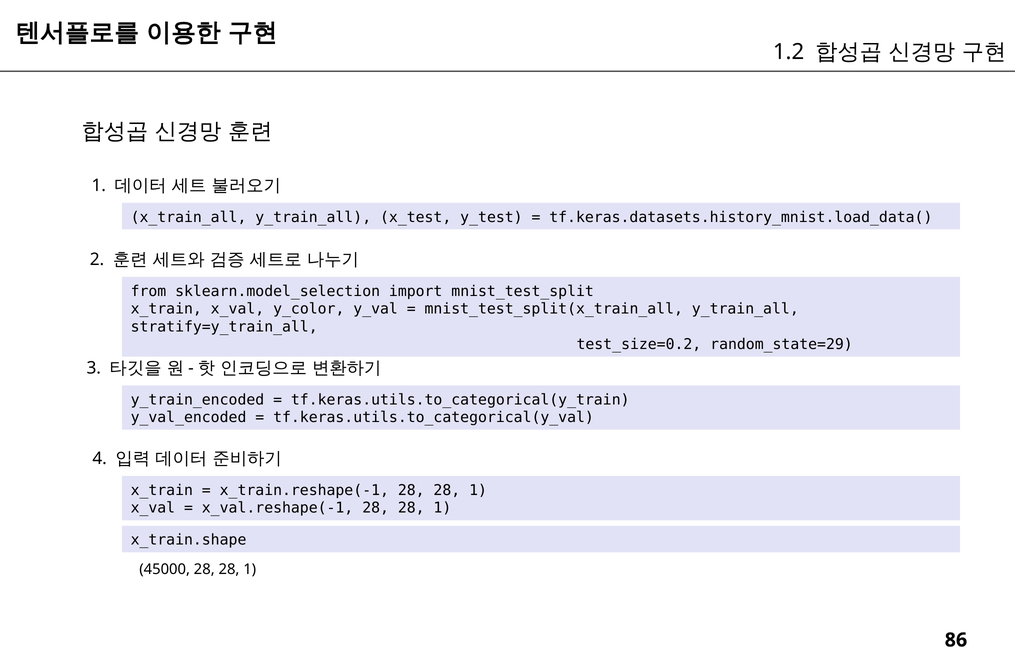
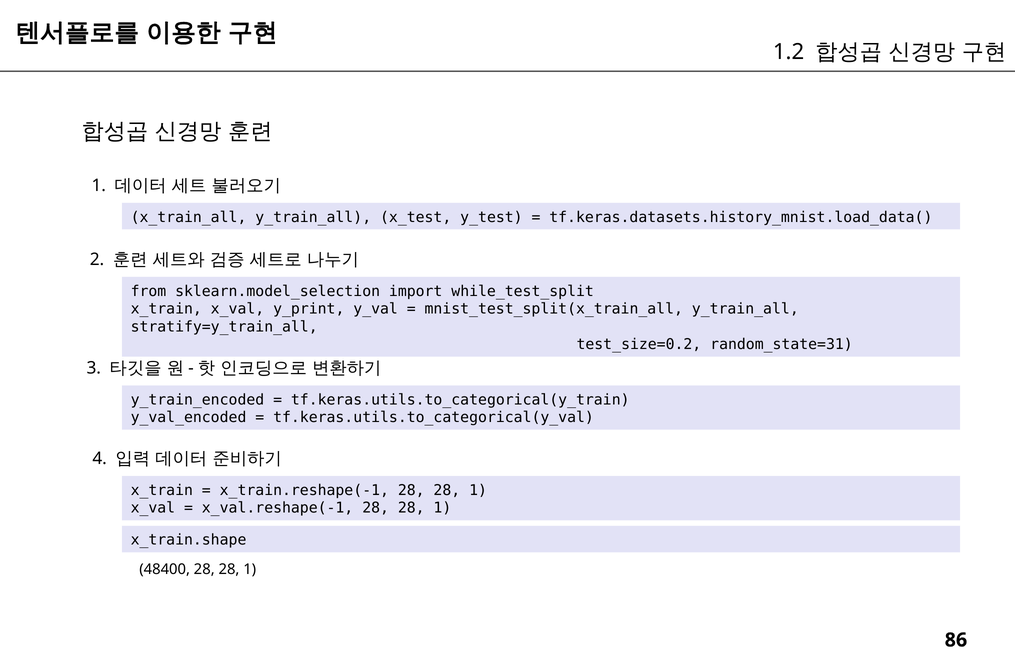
mnist_test_split: mnist_test_split -> while_test_split (523, 291)
y_color: y_color -> y_print (309, 309)
random_state=29: random_state=29 -> random_state=31 (781, 344)
45000: 45000 -> 48400 (165, 569)
